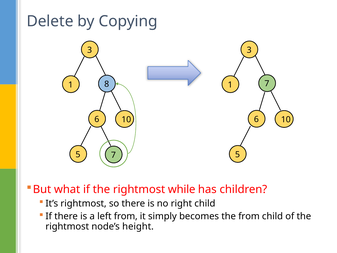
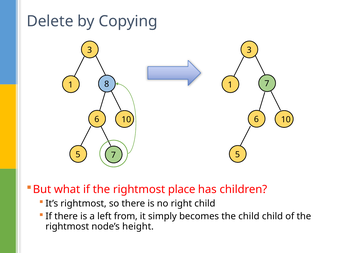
while: while -> place (182, 189)
the from: from -> child (249, 216)
